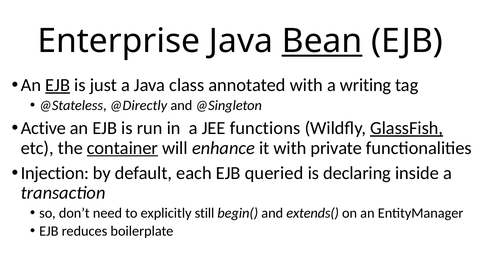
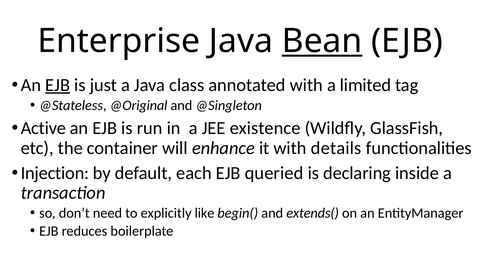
writing: writing -> limited (366, 85)
@Directly: @Directly -> @Original (139, 105)
functions: functions -> existence (265, 128)
GlassFish underline: present -> none (407, 128)
container underline: present -> none (122, 148)
private: private -> details (336, 148)
still: still -> like (205, 213)
